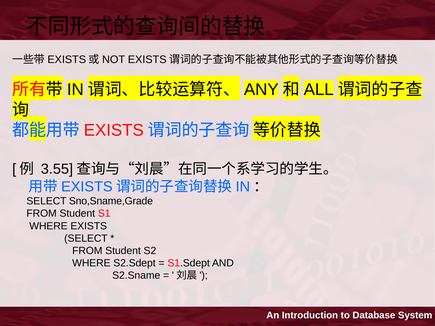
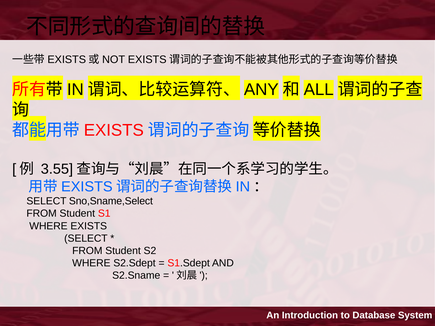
Sno,Sname,Grade: Sno,Sname,Grade -> Sno,Sname,Select (111, 201)
